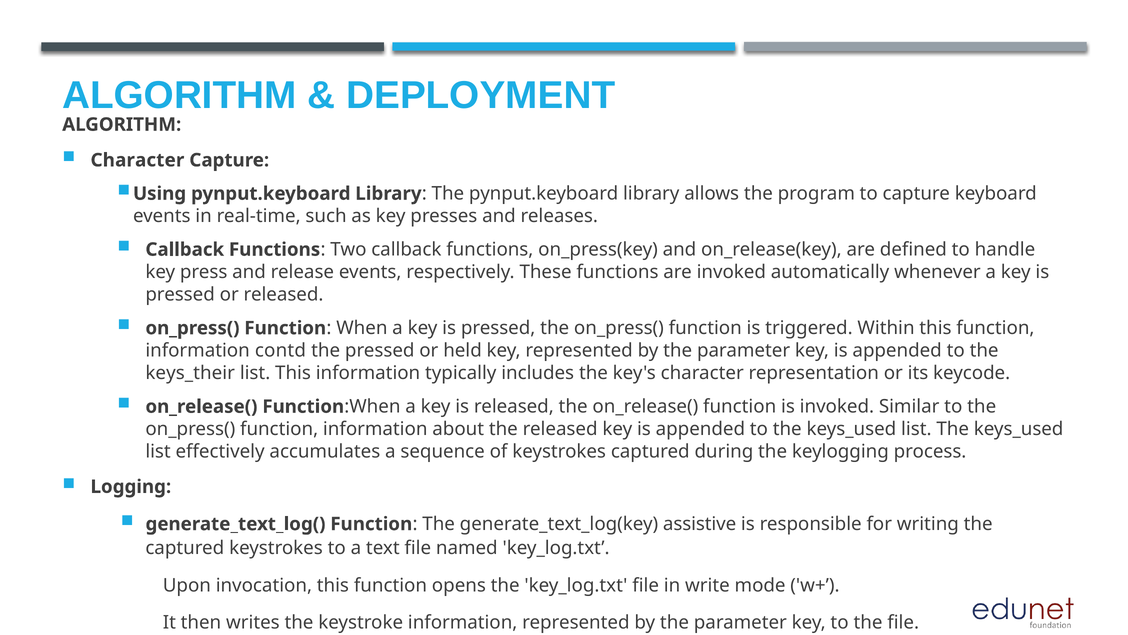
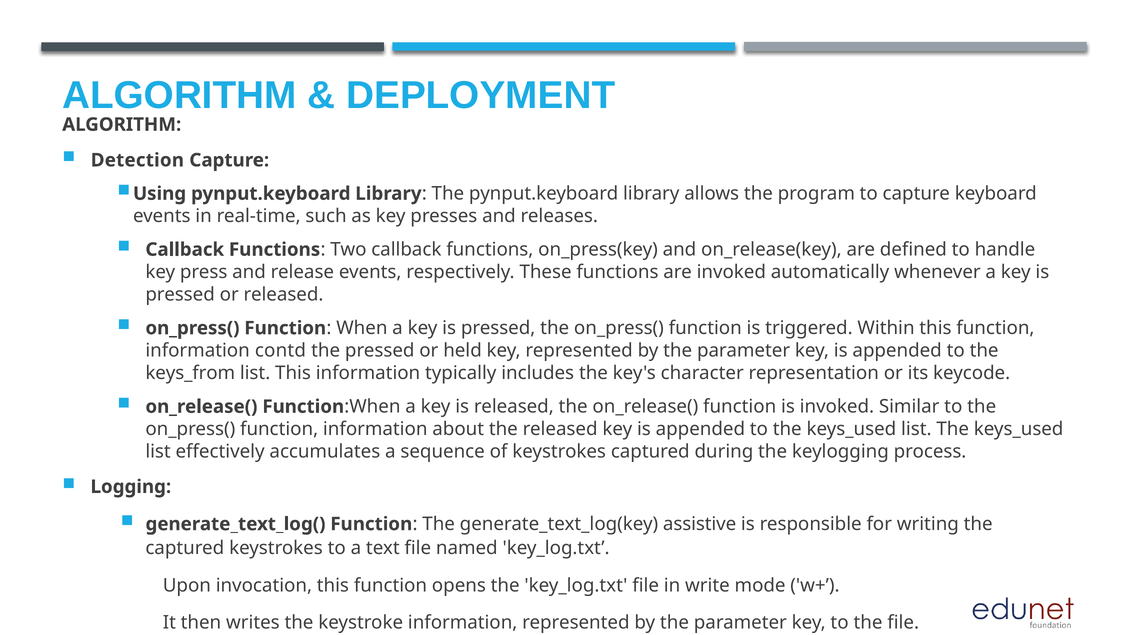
Character: Character -> Detection (137, 160)
keys_their: keys_their -> keys_from (190, 373)
